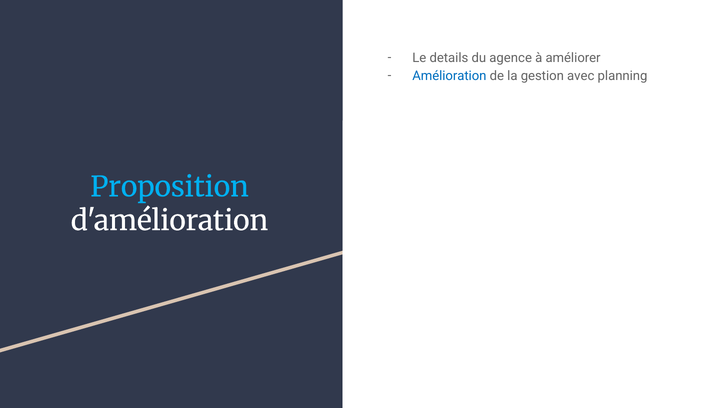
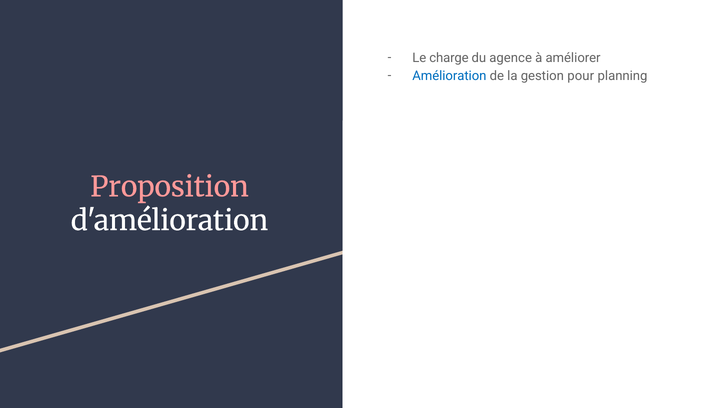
details: details -> charge (449, 58)
avec: avec -> pour (581, 76)
Proposition colour: light blue -> pink (170, 187)
